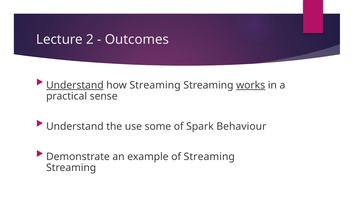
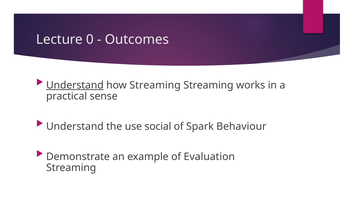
2: 2 -> 0 (90, 39)
works underline: present -> none (251, 85)
some: some -> social (158, 127)
of Streaming: Streaming -> Evaluation (209, 157)
